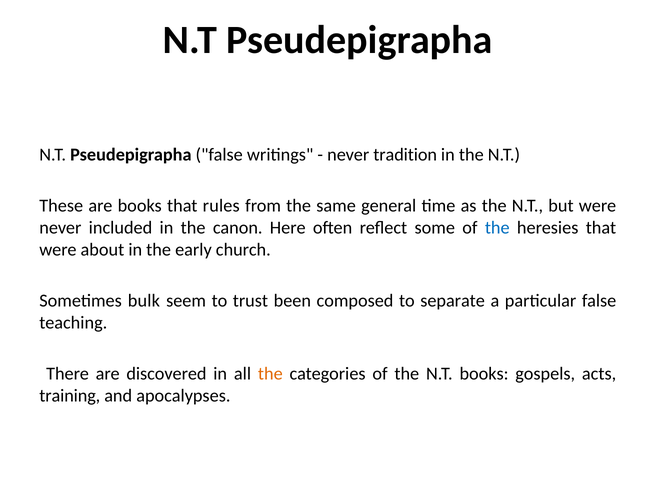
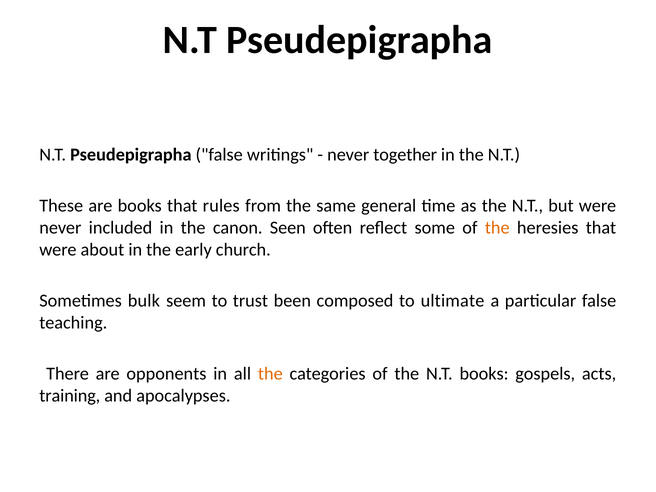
tradition: tradition -> together (405, 155)
Here: Here -> Seen (288, 228)
the colour: blue -> orange (497, 228)
separate: separate -> ultimate (452, 301)
discovered: discovered -> opponents (166, 374)
